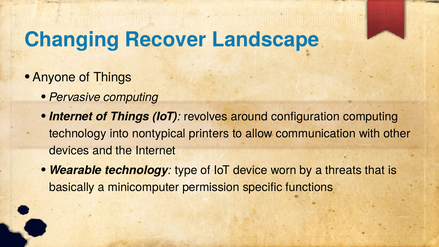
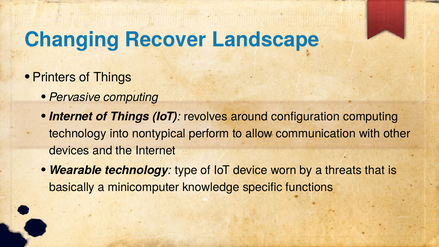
Anyone: Anyone -> Printers (54, 77)
printers: printers -> perform (209, 134)
permission: permission -> knowledge (211, 187)
